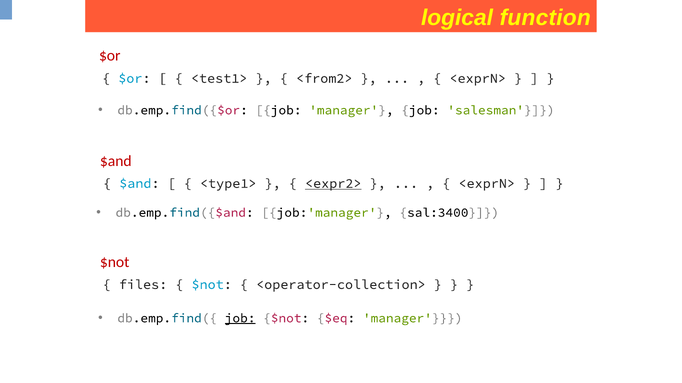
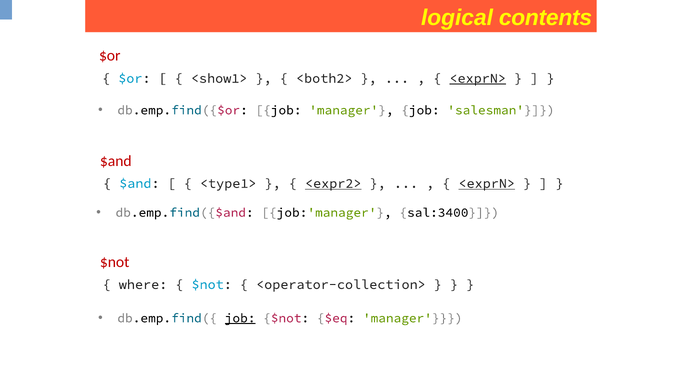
function: function -> contents (545, 18)
<test1>: <test1> -> <show1> (219, 78)
<from2>: <from2> -> <both2> (324, 78)
<exprN> underline: none -> present (478, 78)
<exprN> underline: none -> present (487, 184)
files: files -> where (143, 285)
